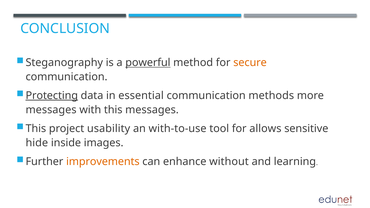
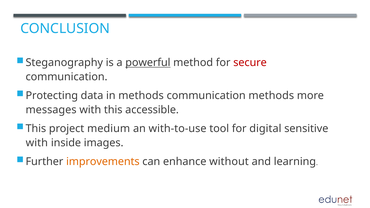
secure colour: orange -> red (250, 63)
Protecting underline: present -> none (52, 96)
in essential: essential -> methods (141, 96)
this messages: messages -> accessible (152, 110)
usability: usability -> medium (109, 129)
allows: allows -> digital (265, 129)
hide: hide -> with (37, 143)
